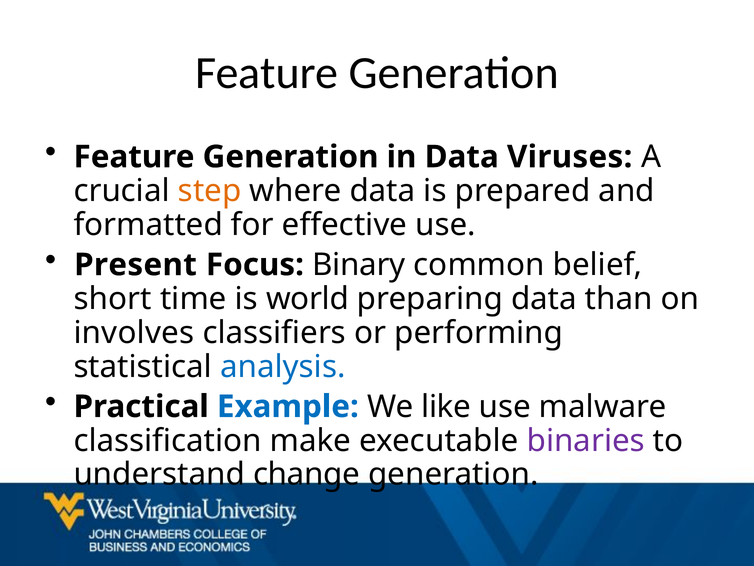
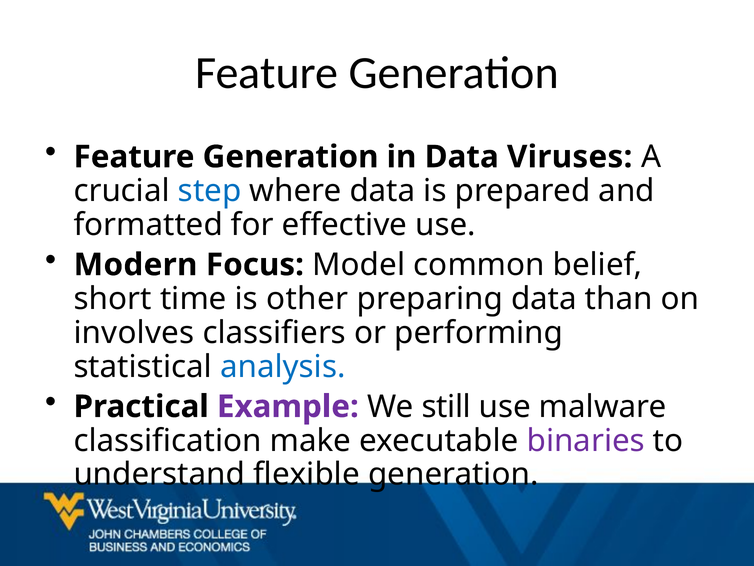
step colour: orange -> blue (210, 191)
Present: Present -> Modern (135, 265)
Binary: Binary -> Model (359, 265)
world: world -> other (307, 299)
Example colour: blue -> purple (288, 406)
like: like -> still (446, 406)
change: change -> flexible (306, 474)
